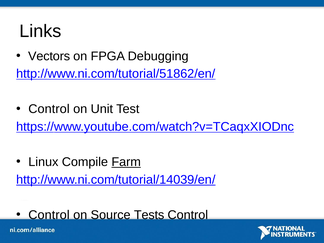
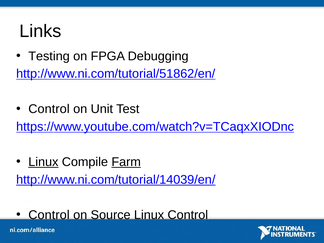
Vectors: Vectors -> Testing (49, 56)
Linux underline: none -> present (43, 162)
Source Tests: Tests -> Linux (149, 215)
